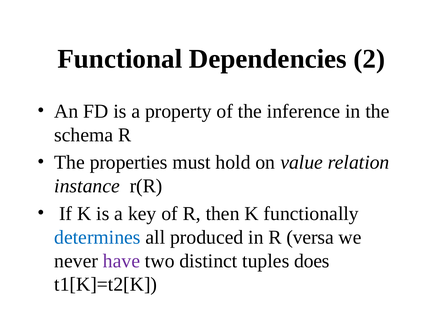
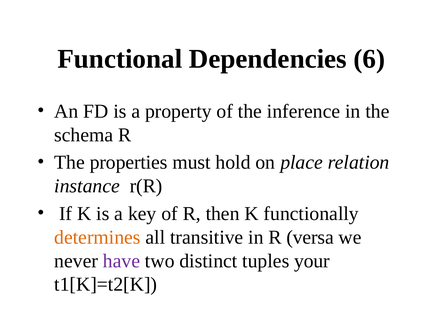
2: 2 -> 6 (369, 59)
value: value -> place (302, 163)
determines colour: blue -> orange (97, 237)
produced: produced -> transitive (207, 237)
does: does -> your (312, 261)
